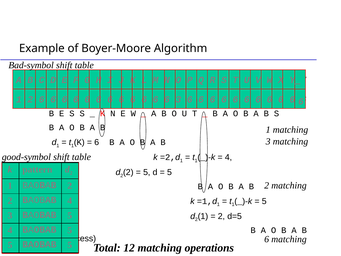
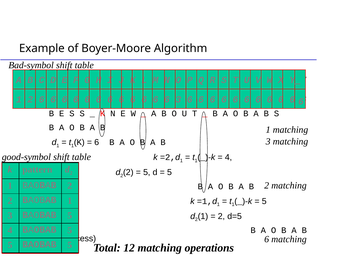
BAOBAB 4: 4 -> 1 (70, 200)
